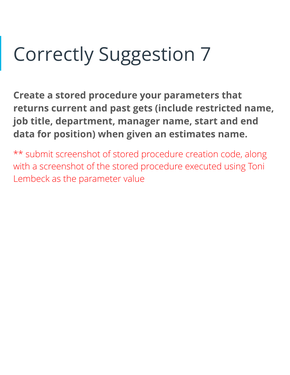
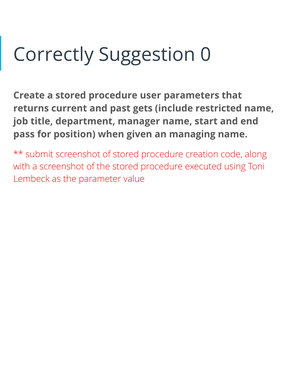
7: 7 -> 0 (206, 55)
your: your -> user (151, 95)
data: data -> pass (24, 134)
estimates: estimates -> managing (192, 134)
